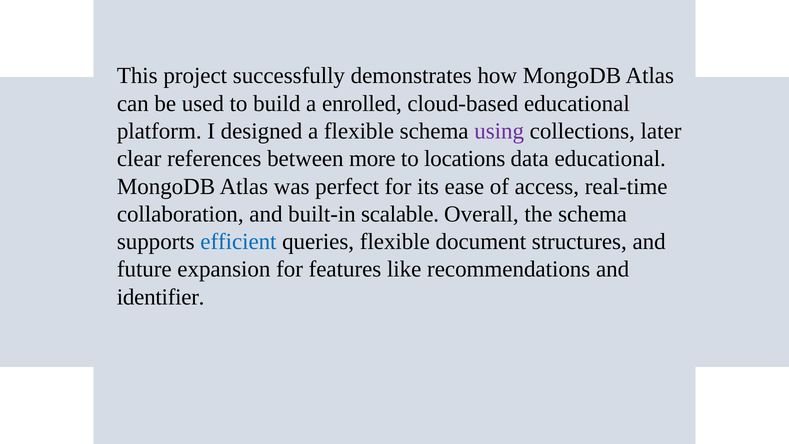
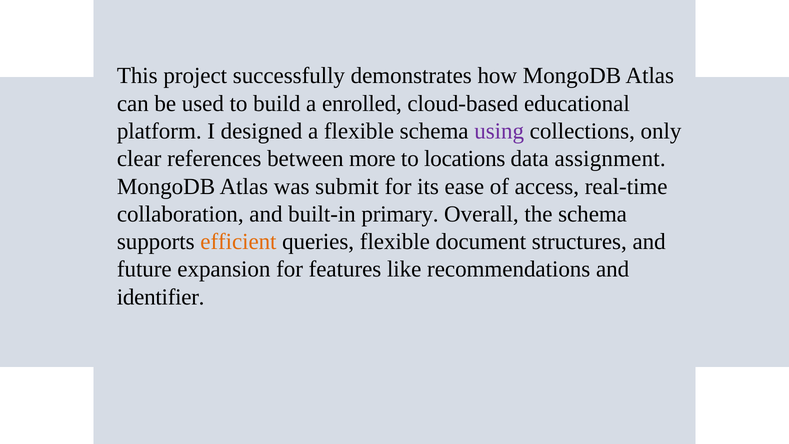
later: later -> only (661, 131)
data educational: educational -> assignment (610, 159)
perfect: perfect -> submit (347, 186)
scalable: scalable -> primary (400, 214)
efficient colour: blue -> orange (238, 242)
